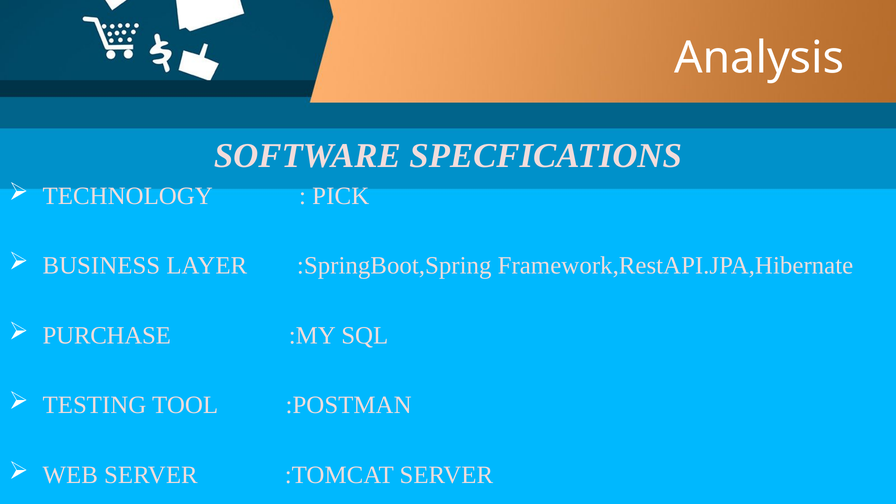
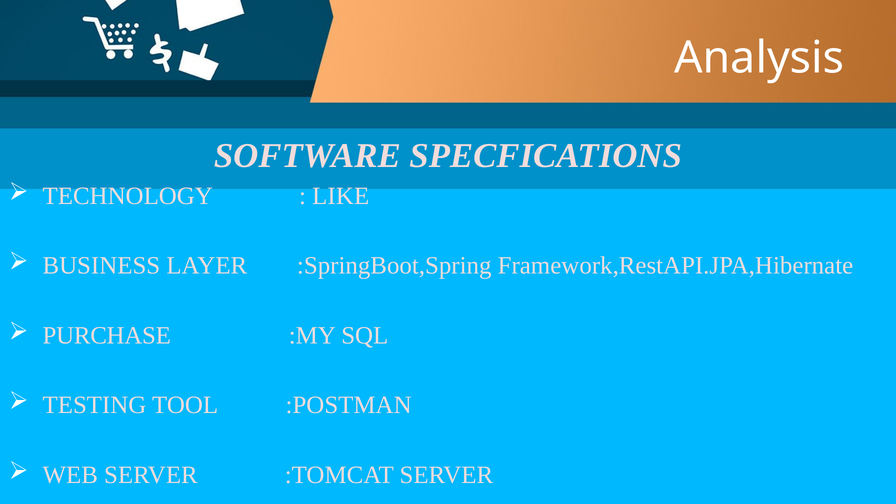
PICK: PICK -> LIKE (341, 196)
